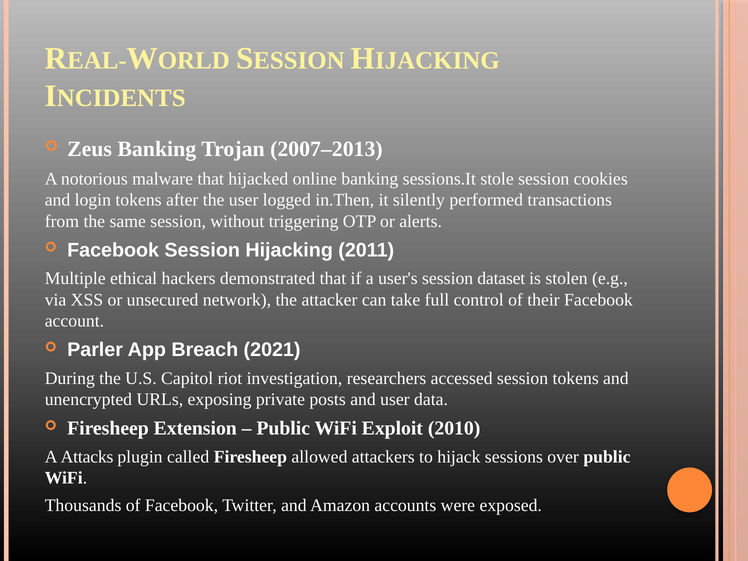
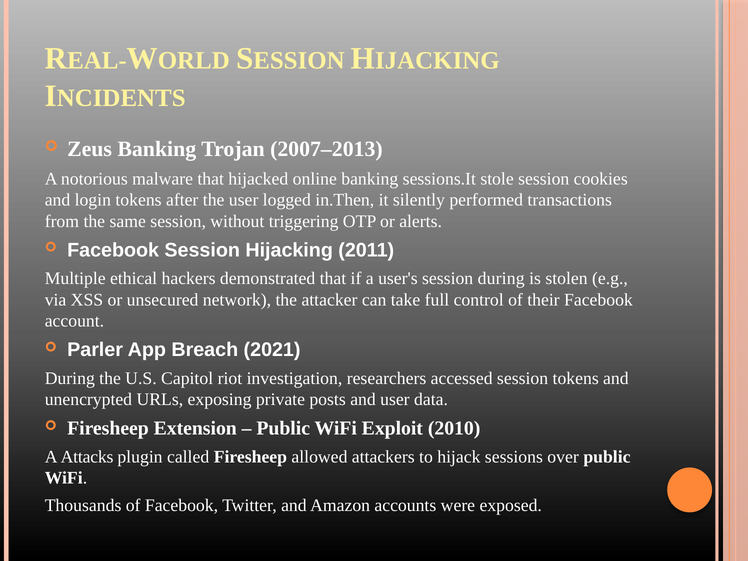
session dataset: dataset -> during (501, 279)
